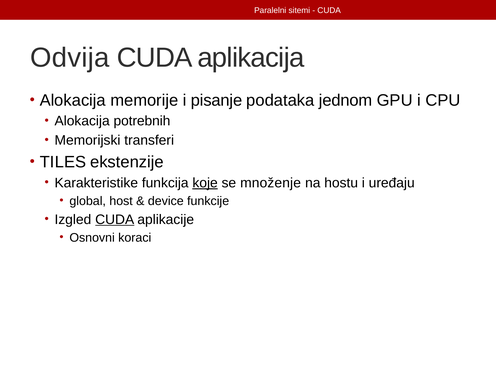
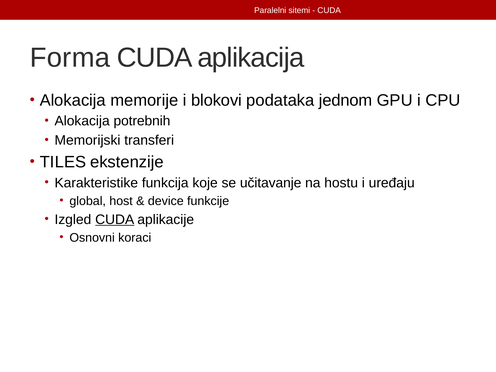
Odvija: Odvija -> Forma (70, 58)
pisanje: pisanje -> blokovi (217, 100)
koje underline: present -> none (205, 183)
množenje: množenje -> učitavanje (271, 183)
